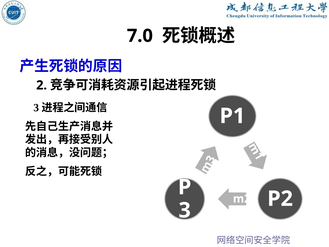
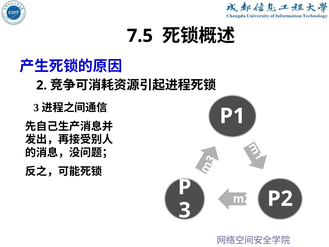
7.0: 7.0 -> 7.5 (140, 36)
